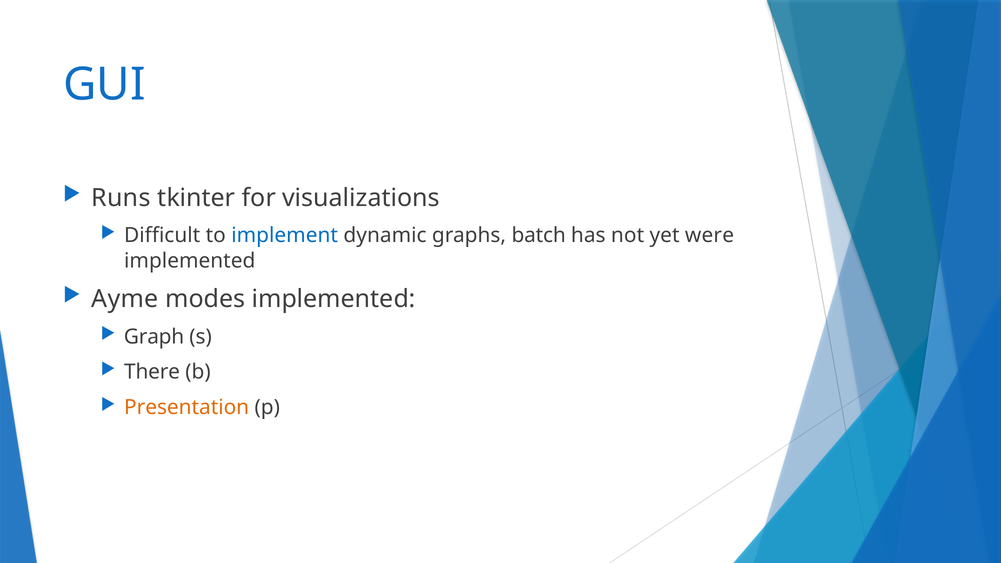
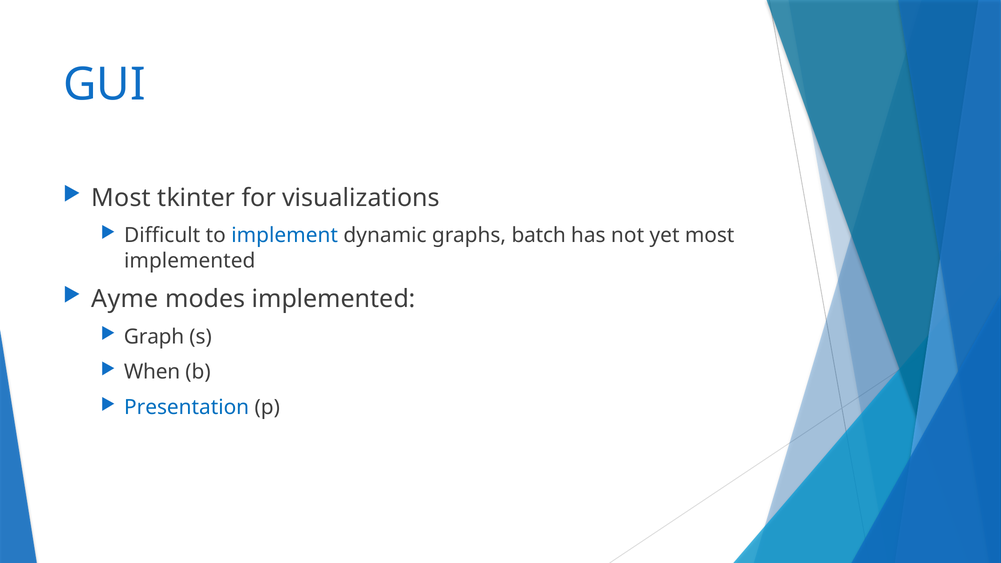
Runs: Runs -> Most (121, 198)
yet were: were -> most (710, 236)
There: There -> When (152, 372)
Presentation colour: orange -> blue (187, 408)
